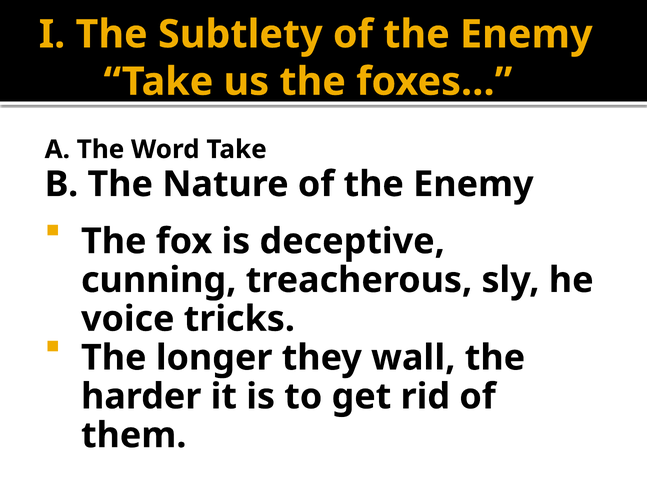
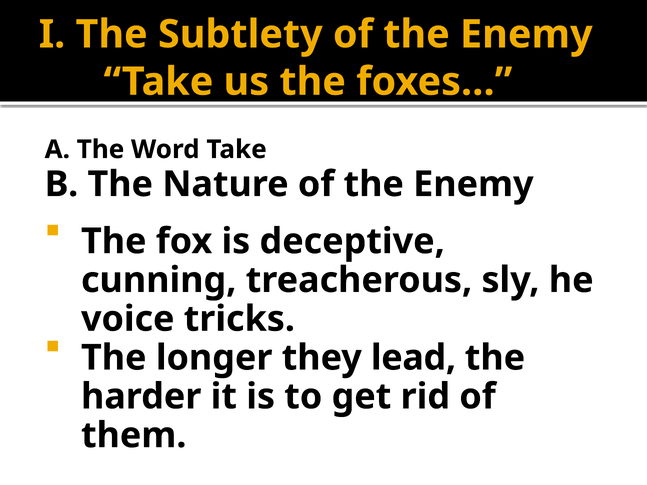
wall: wall -> lead (413, 358)
